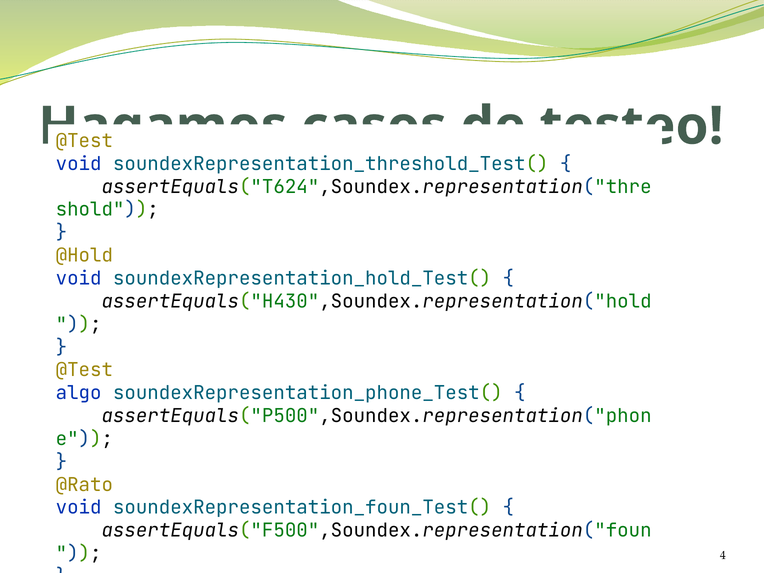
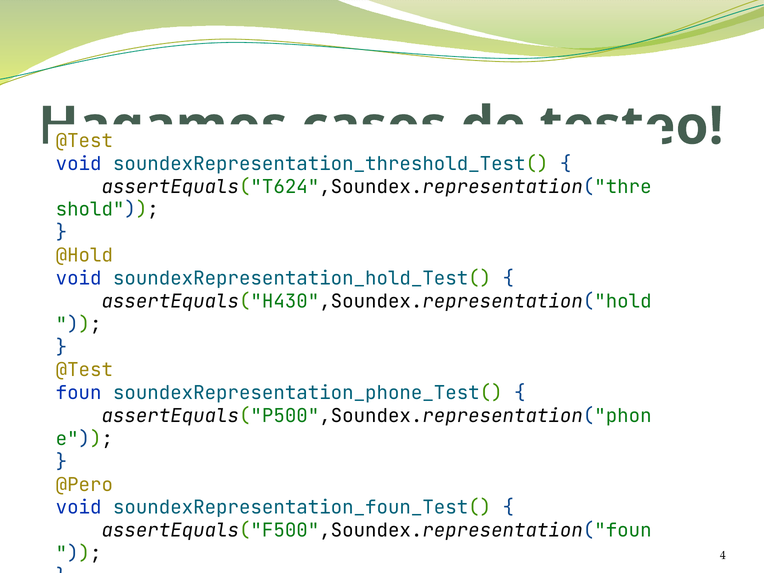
algo: algo -> foun (79, 393)
@Rato: @Rato -> @Pero (84, 485)
